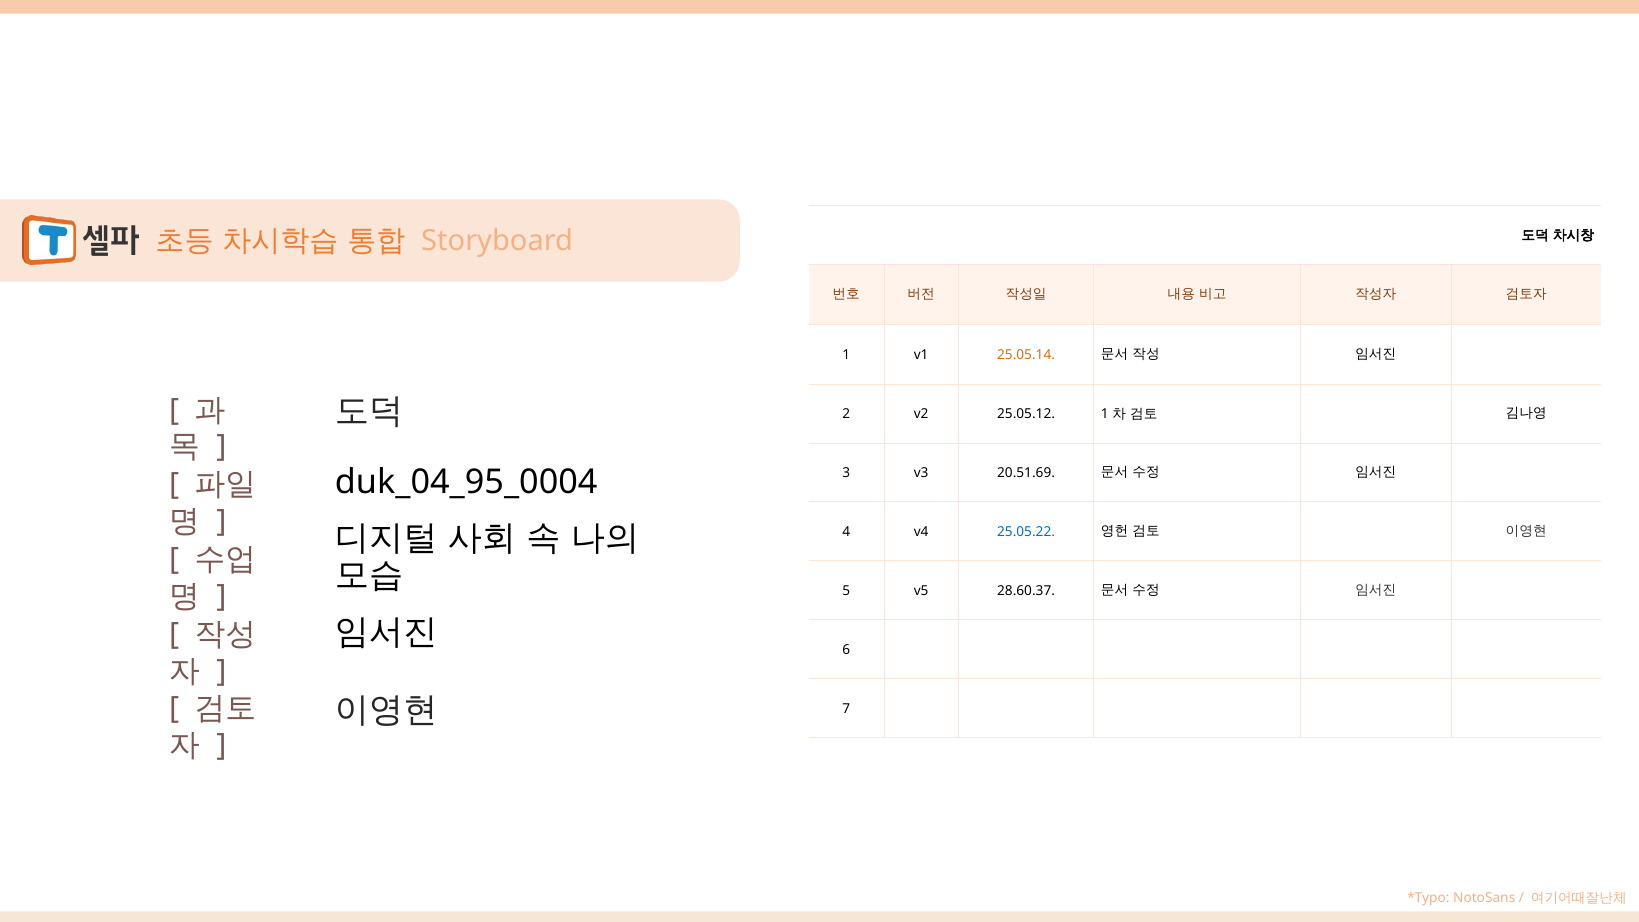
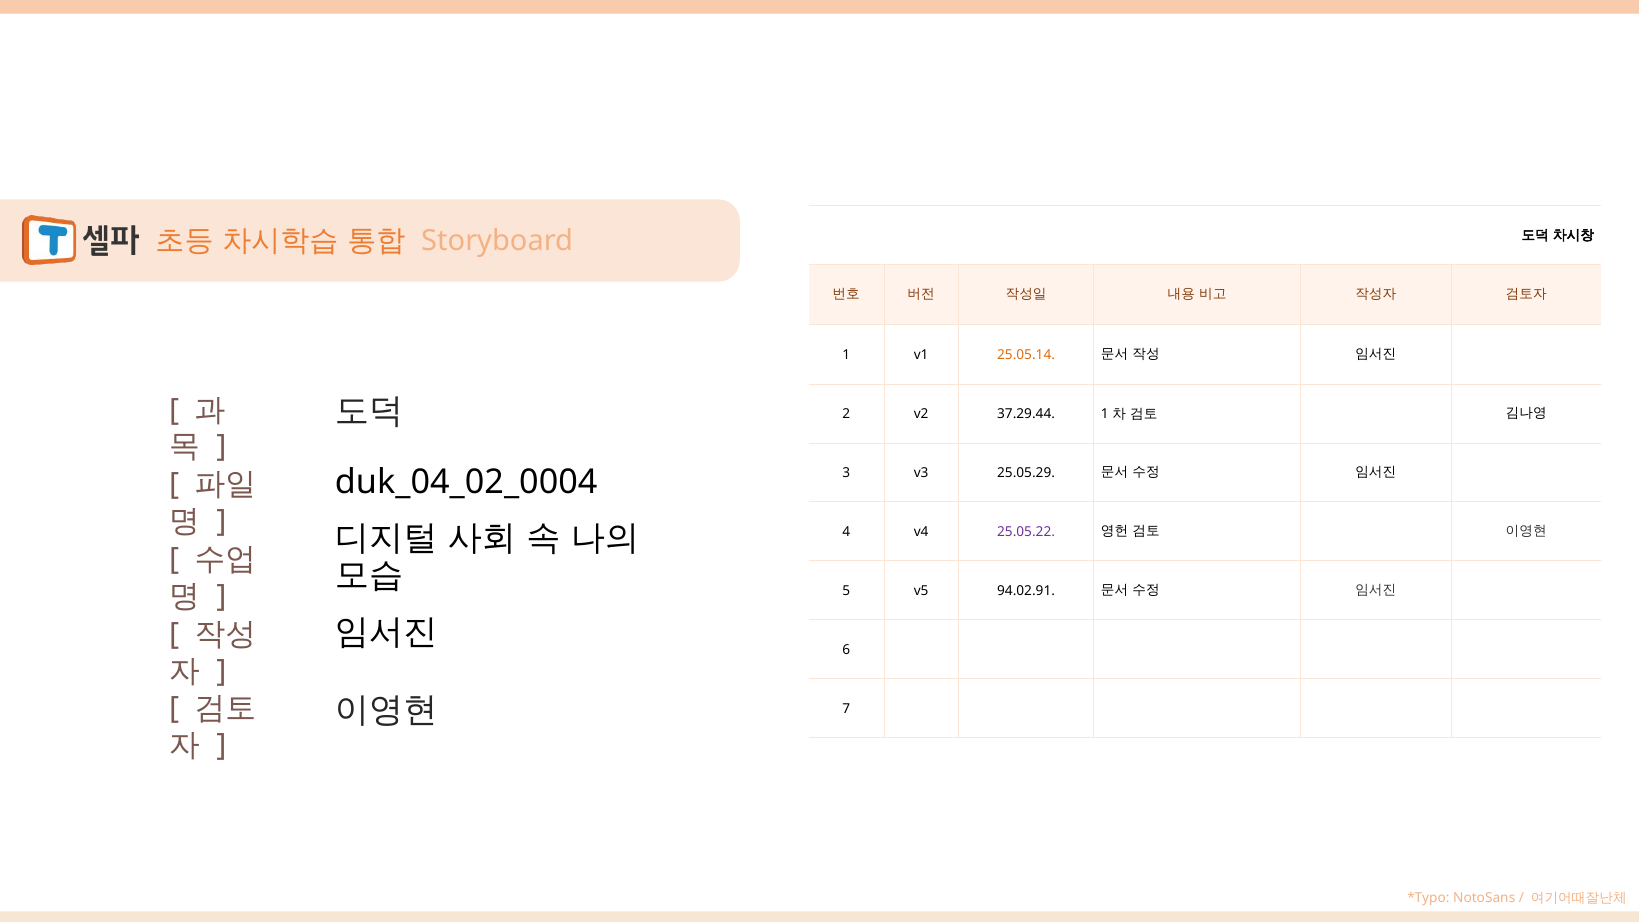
25.05.12: 25.05.12 -> 37.29.44 (1026, 414)
20.51.69: 20.51.69 -> 25.05.29 (1026, 473)
duk_04_95_0004: duk_04_95_0004 -> duk_04_02_0004 (466, 482)
25.05.22 colour: blue -> purple (1026, 532)
28.60.37: 28.60.37 -> 94.02.91 (1026, 591)
